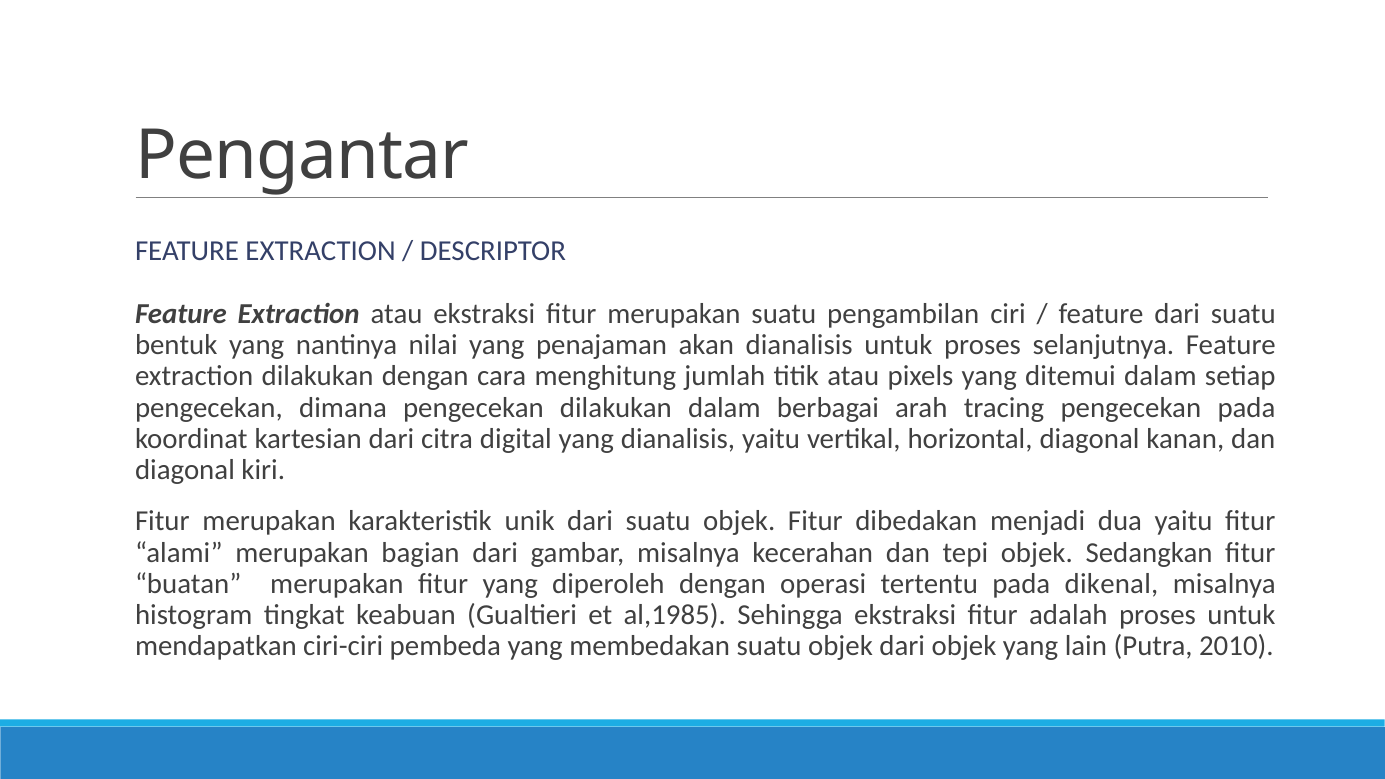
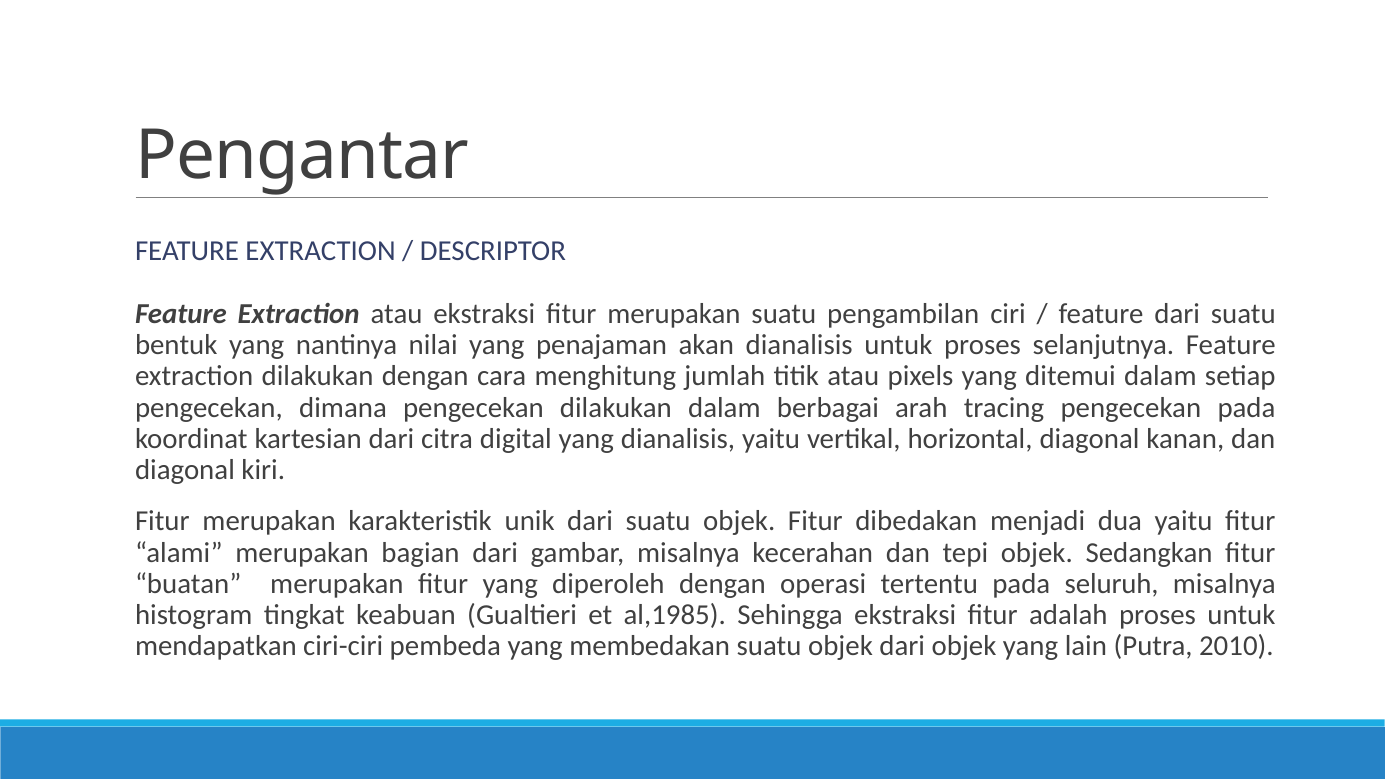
dikenal: dikenal -> seluruh (1112, 584)
